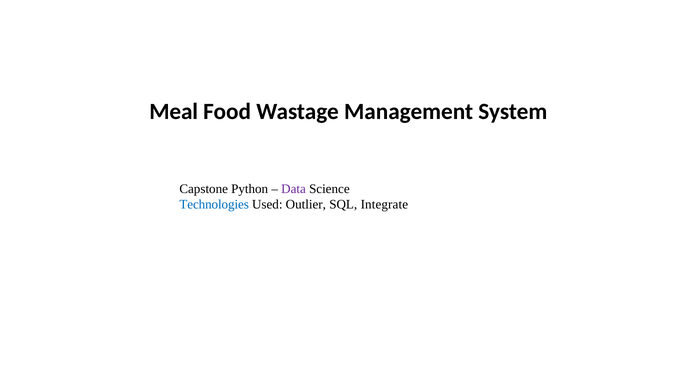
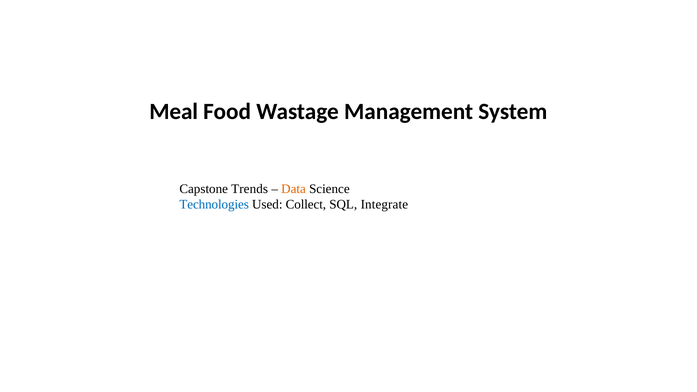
Python: Python -> Trends (250, 189)
Data colour: purple -> orange (294, 189)
Outlier: Outlier -> Collect (306, 205)
